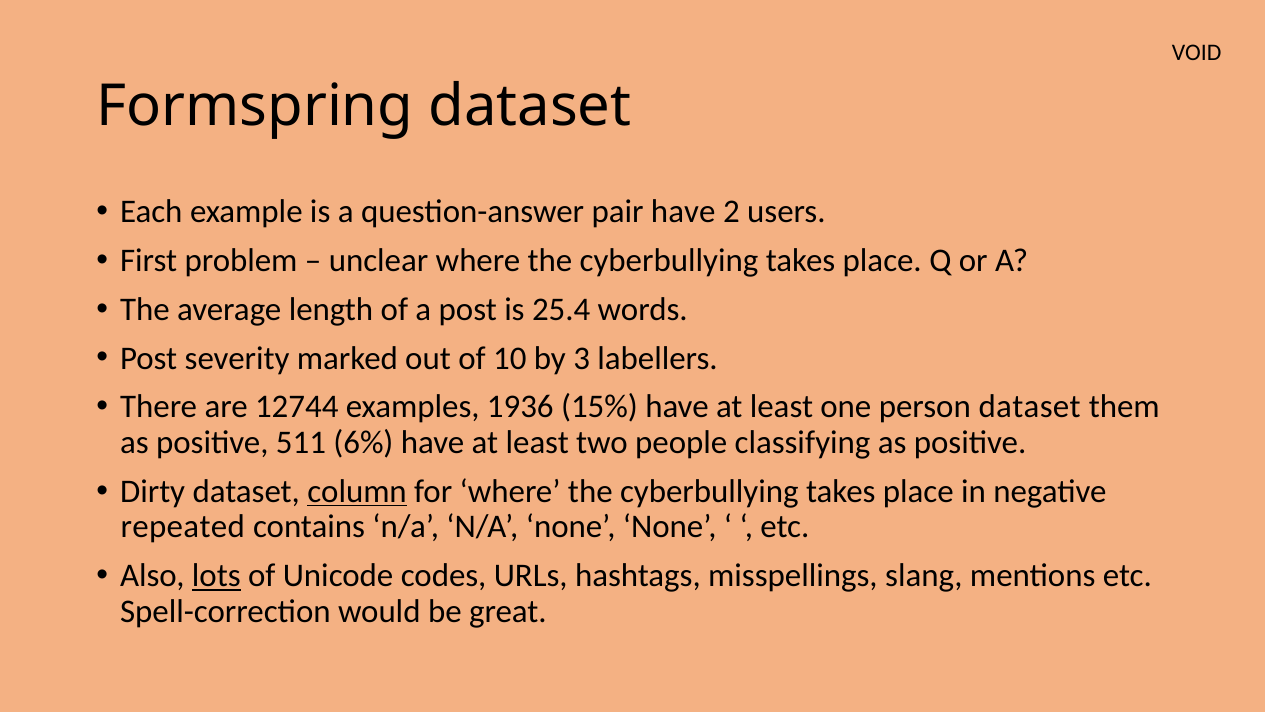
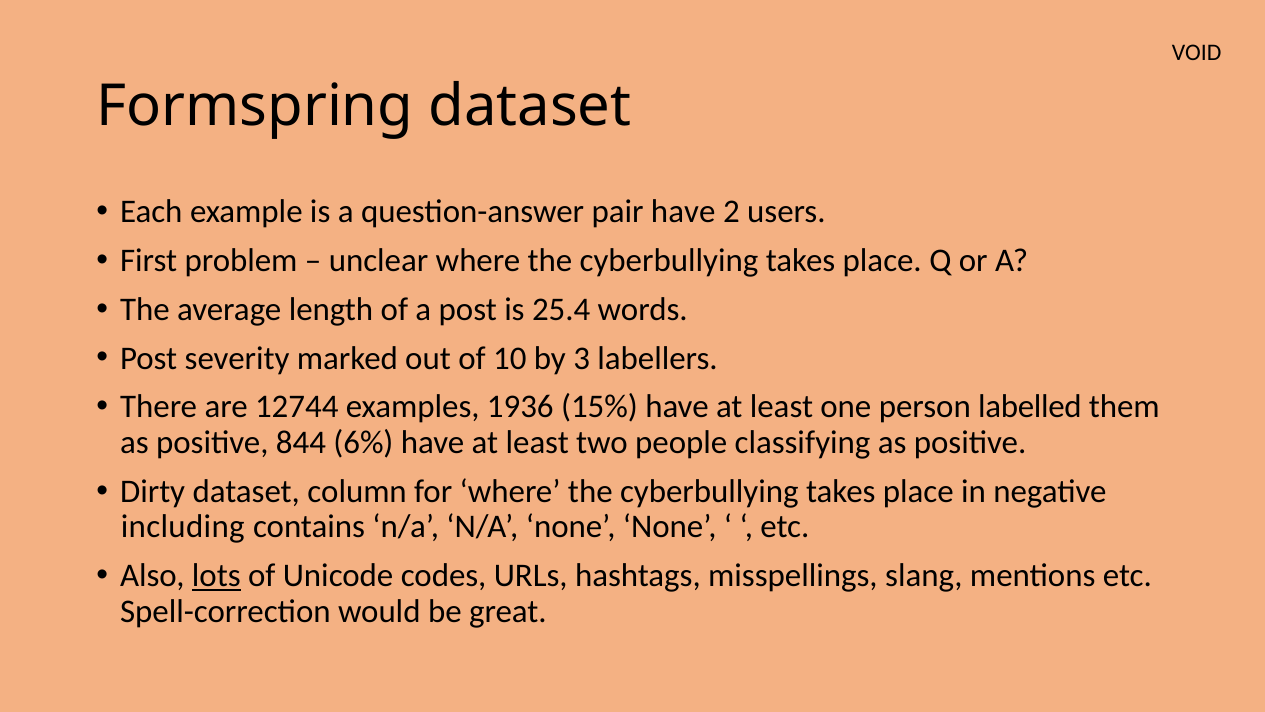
person dataset: dataset -> labelled (1030, 407)
511: 511 -> 844 (301, 442)
column underline: present -> none (357, 491)
repeated: repeated -> including (183, 527)
